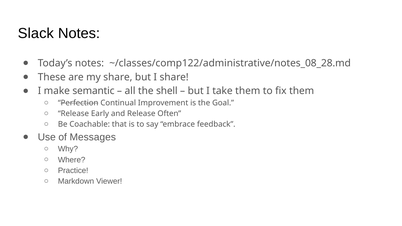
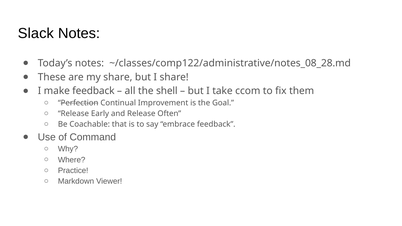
make semantic: semantic -> feedback (93, 91)
take them: them -> ccom (248, 91)
Messages: Messages -> Command (93, 137)
